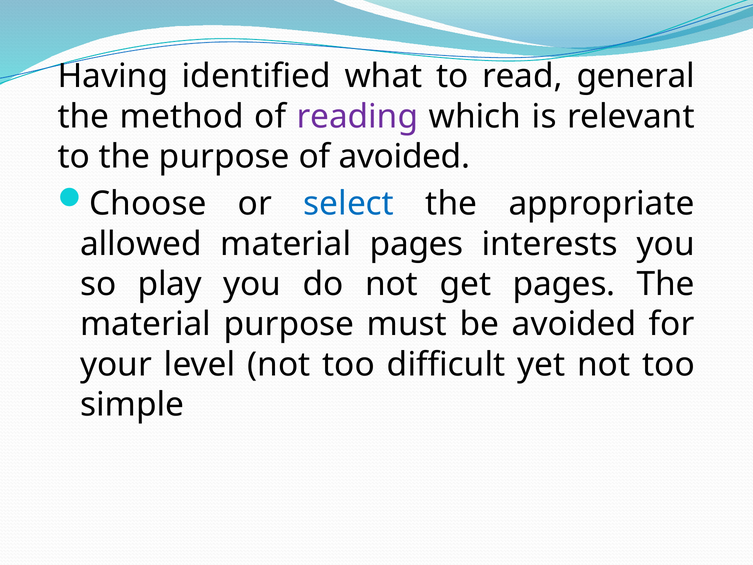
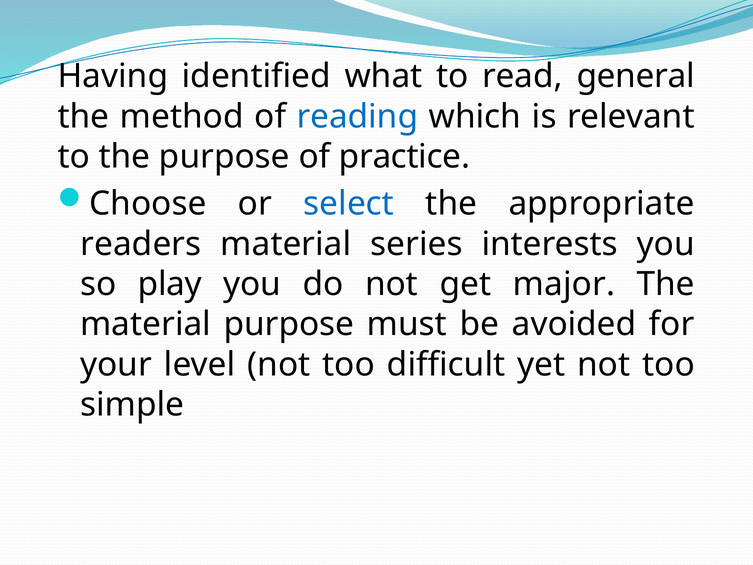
reading colour: purple -> blue (357, 117)
of avoided: avoided -> practice (404, 157)
allowed: allowed -> readers (141, 244)
material pages: pages -> series (416, 244)
get pages: pages -> major (564, 284)
